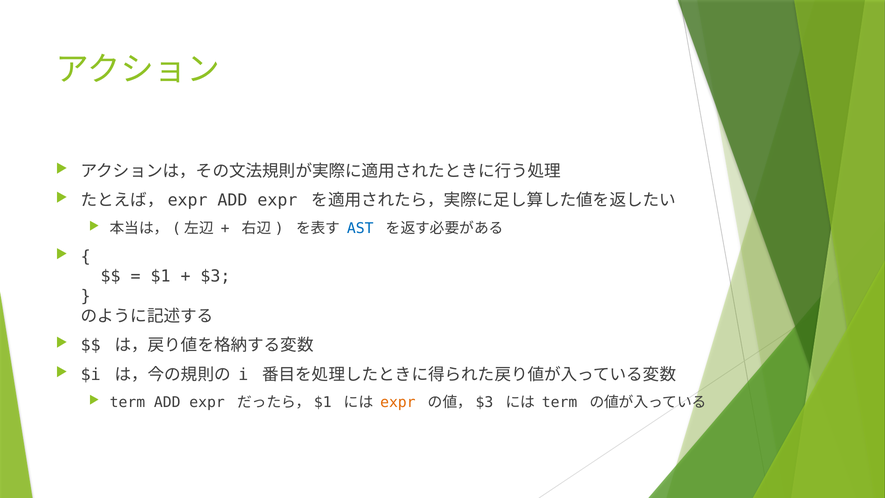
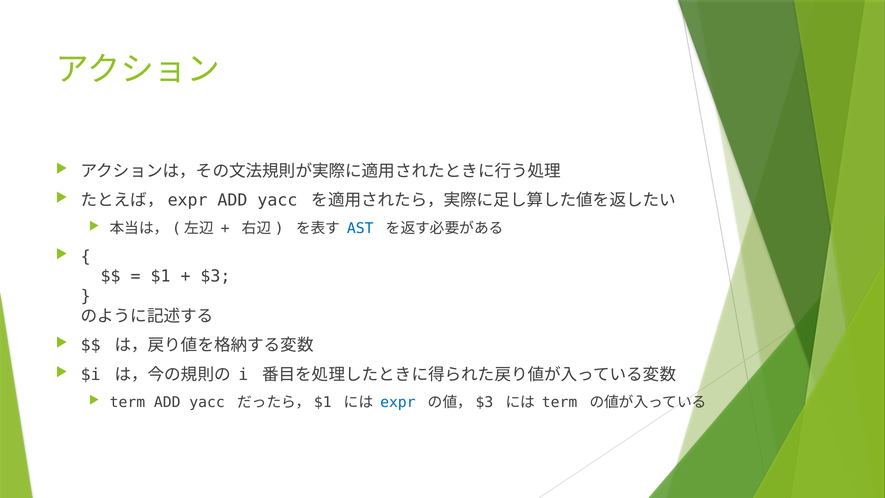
expr: expr -> yacc (277, 200)
expr: expr -> yacc (207, 402)
expr colour: orange -> blue (398, 402)
